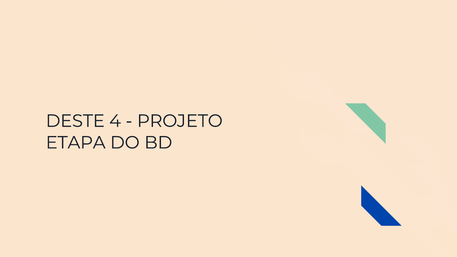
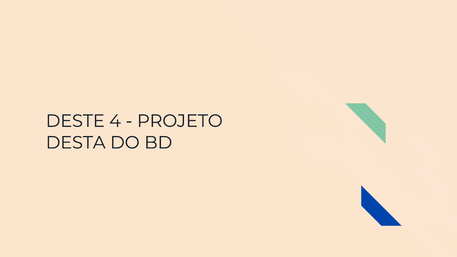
ETAPA: ETAPA -> DESTA (76, 143)
